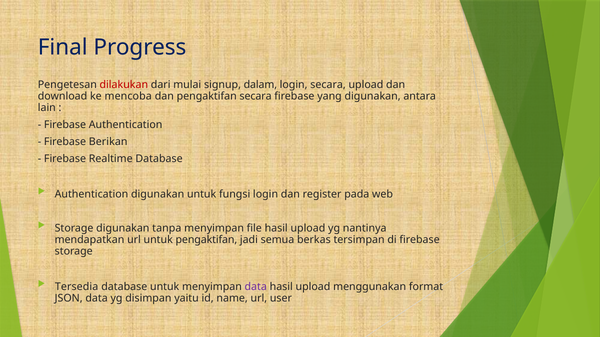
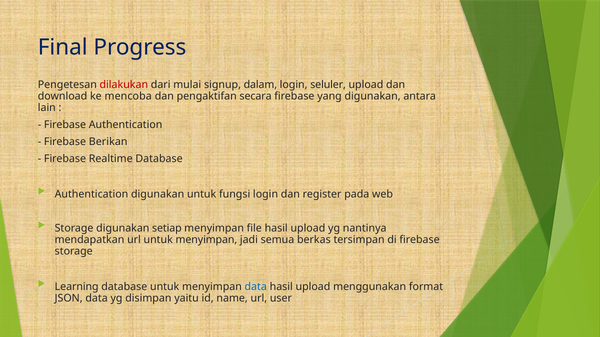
login secara: secara -> seluler (328, 85)
tanpa: tanpa -> setiap (167, 229)
url untuk pengaktifan: pengaktifan -> menyimpan (206, 240)
Tersedia: Tersedia -> Learning (77, 287)
data colour: purple -> blue (256, 287)
